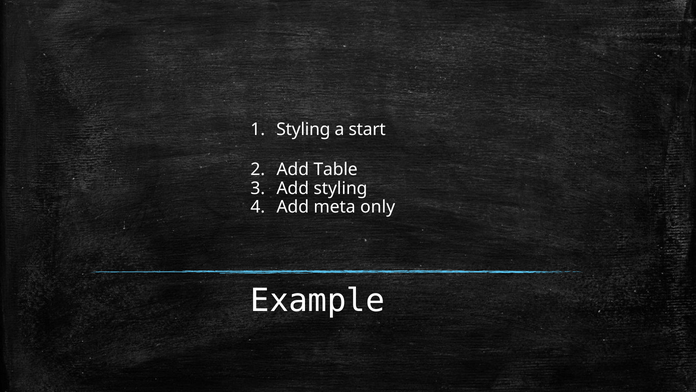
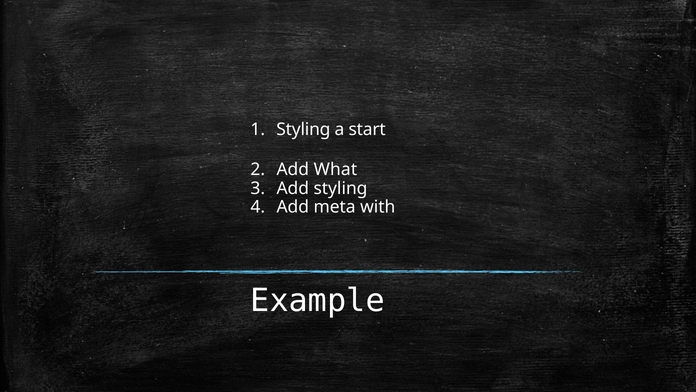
Table: Table -> What (335, 169)
only: only -> with (378, 207)
